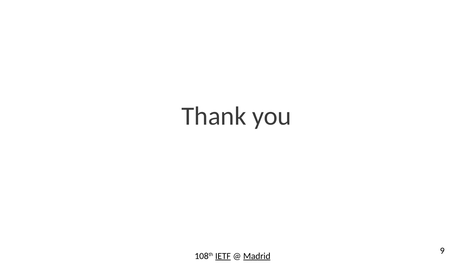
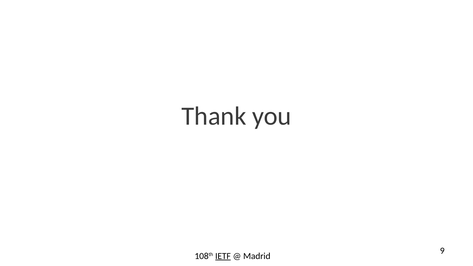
Madrid underline: present -> none (257, 256)
